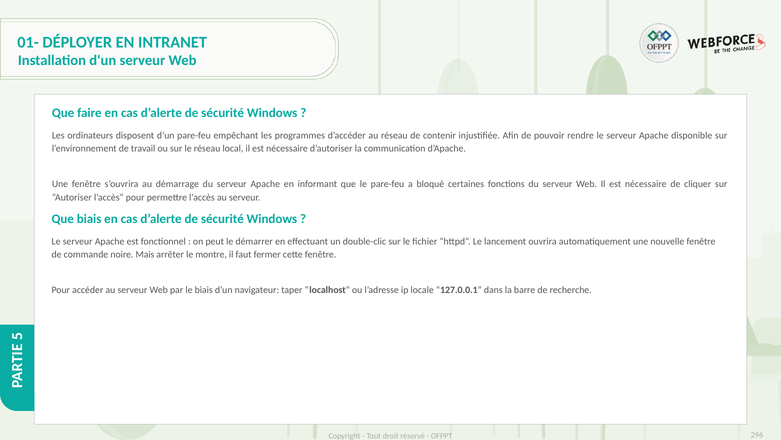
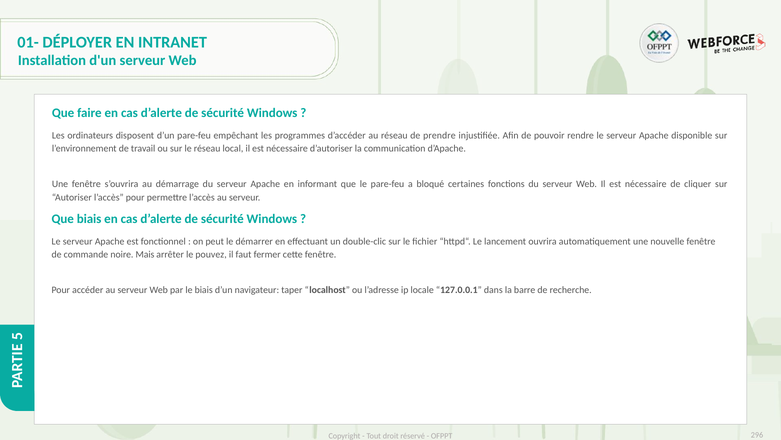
contenir: contenir -> prendre (439, 135)
montre: montre -> pouvez (211, 254)
